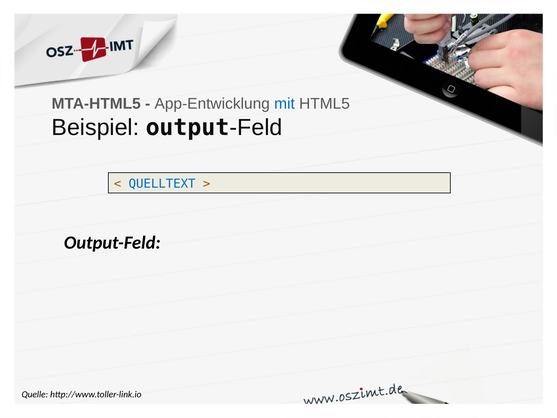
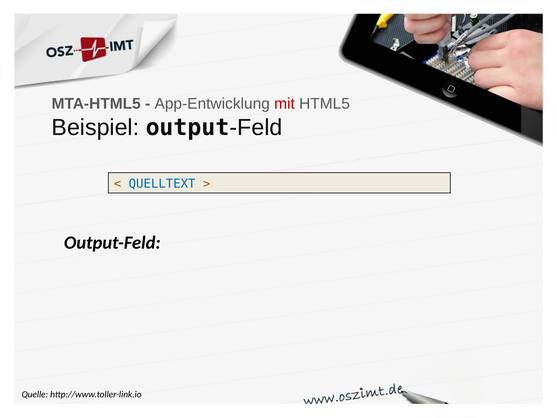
mit colour: blue -> red (285, 104)
